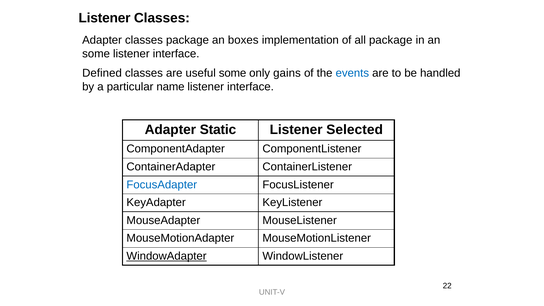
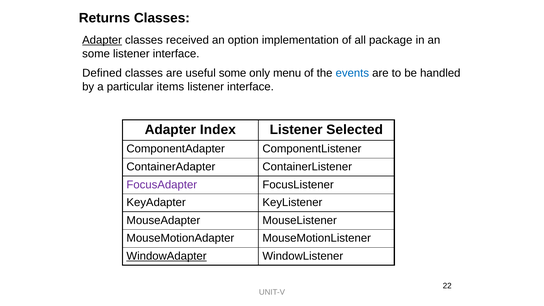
Listener: Listener -> Returns (104, 18)
Adapter underline: none -> present (102, 40)
classes package: package -> received (187, 40)
boxes: boxes -> option (243, 40)
gains: gains -> menu (287, 73)
name: name -> items (170, 87)
Static: Static -> Index (218, 130)
FocusAdapter colour: blue -> purple (162, 185)
